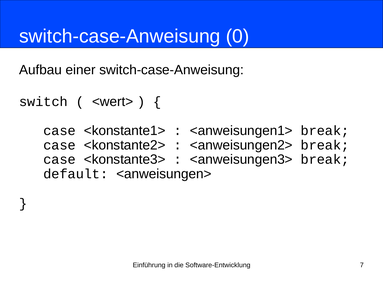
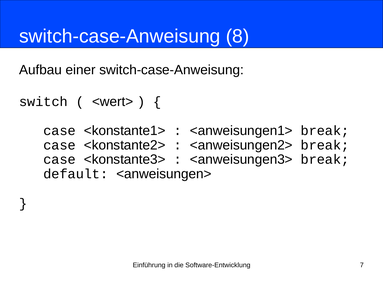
0: 0 -> 8 (238, 36)
